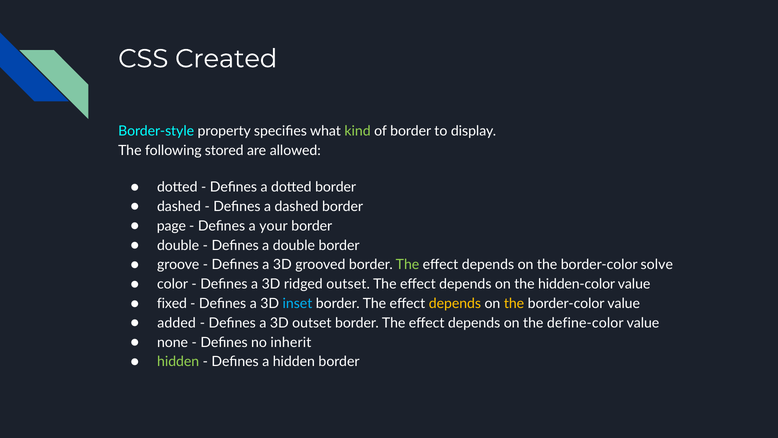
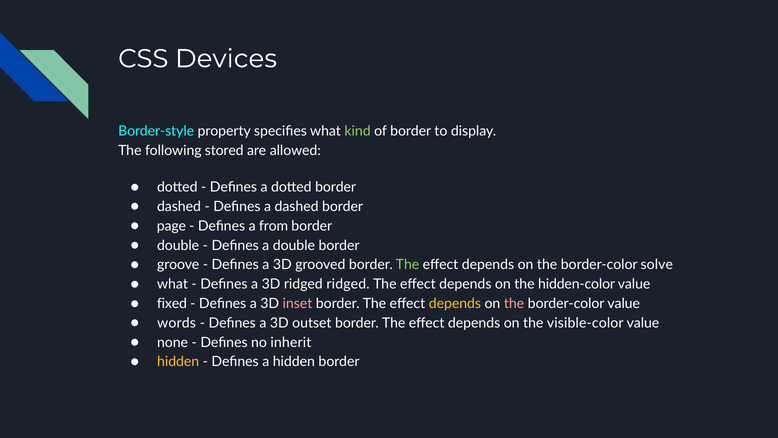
Created: Created -> Devices (226, 59)
your: your -> from (274, 226)
color: color -> what (173, 284)
ridged outset: outset -> ridged (348, 284)
inset colour: light blue -> pink (297, 303)
the colour: yellow -> pink (514, 303)
added: added -> words (177, 323)
define-color: define-color -> visible-color (585, 323)
hidden colour: light green -> yellow (178, 362)
